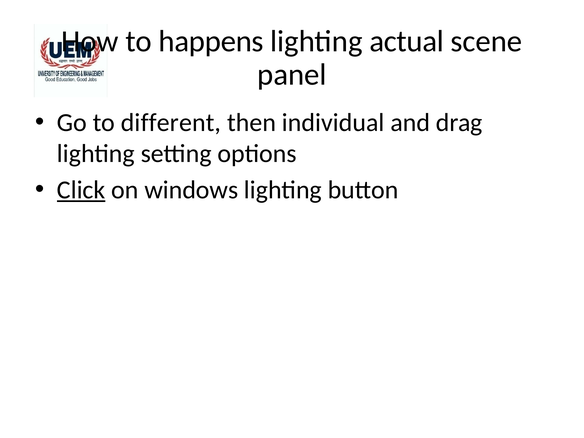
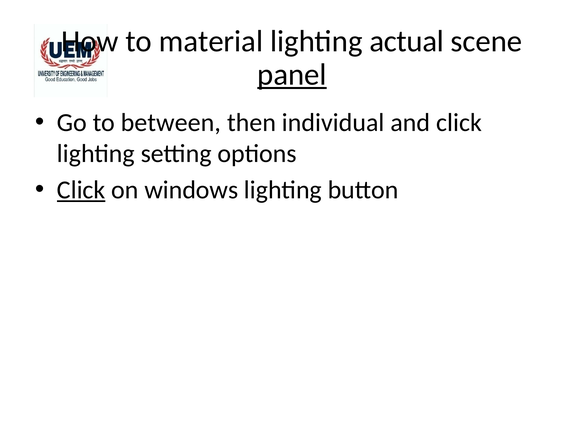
happens: happens -> material (211, 41)
panel underline: none -> present (292, 75)
different: different -> between (171, 123)
and drag: drag -> click (459, 123)
